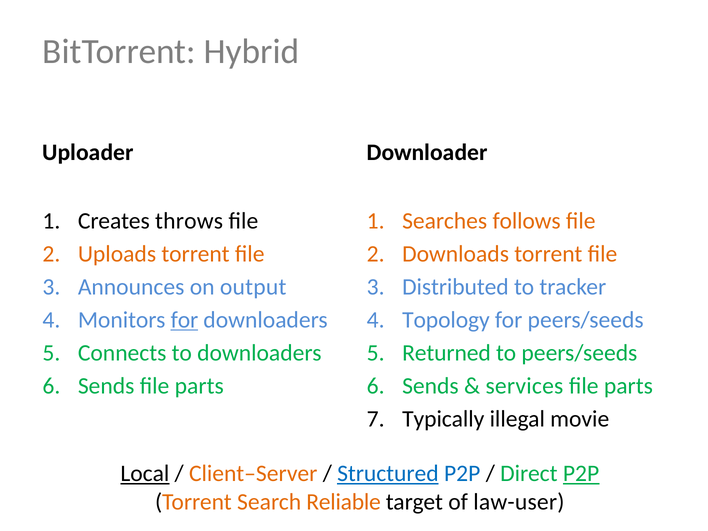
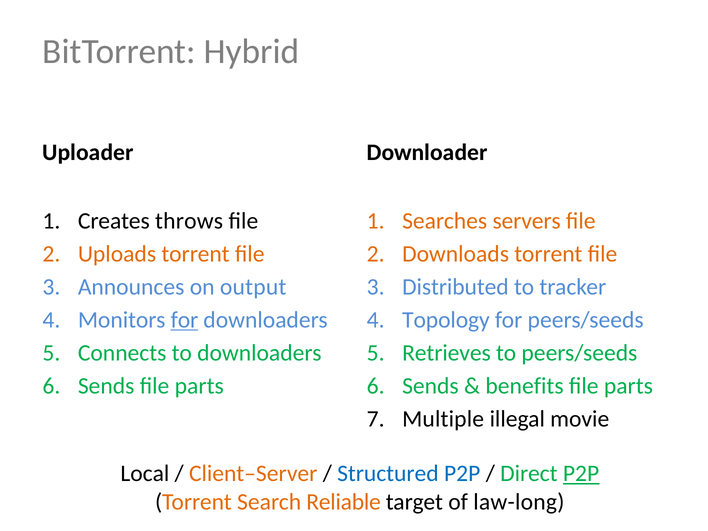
follows: follows -> servers (527, 221)
Returned: Returned -> Retrieves (446, 353)
services: services -> benefits (525, 386)
Typically: Typically -> Multiple (443, 419)
Local underline: present -> none (145, 474)
Structured underline: present -> none (388, 474)
law-user: law-user -> law-long (519, 502)
